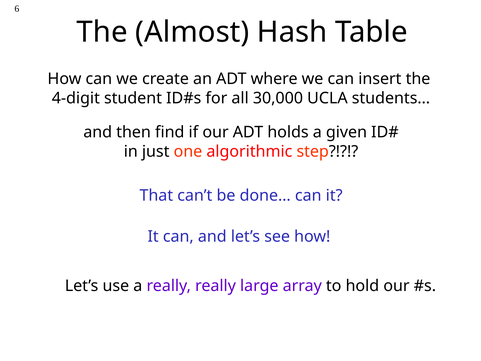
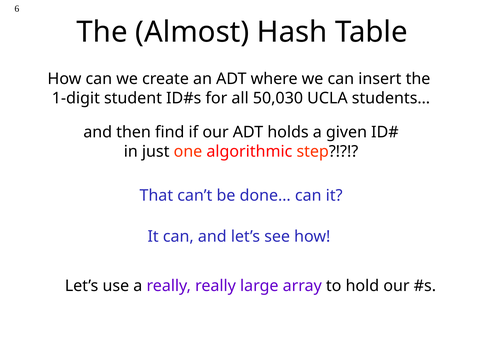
4-digit: 4-digit -> 1-digit (76, 98)
30,000: 30,000 -> 50,030 (278, 98)
